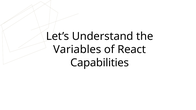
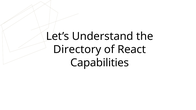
Variables: Variables -> Directory (77, 50)
